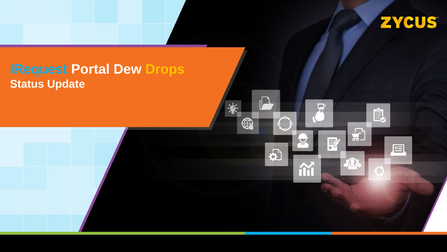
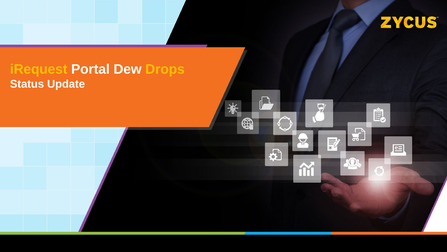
iRequest colour: light blue -> yellow (39, 69)
